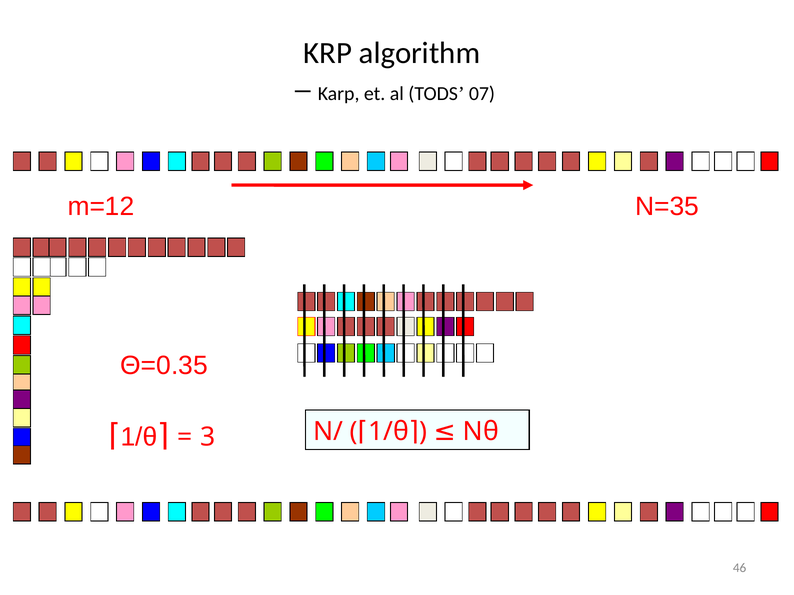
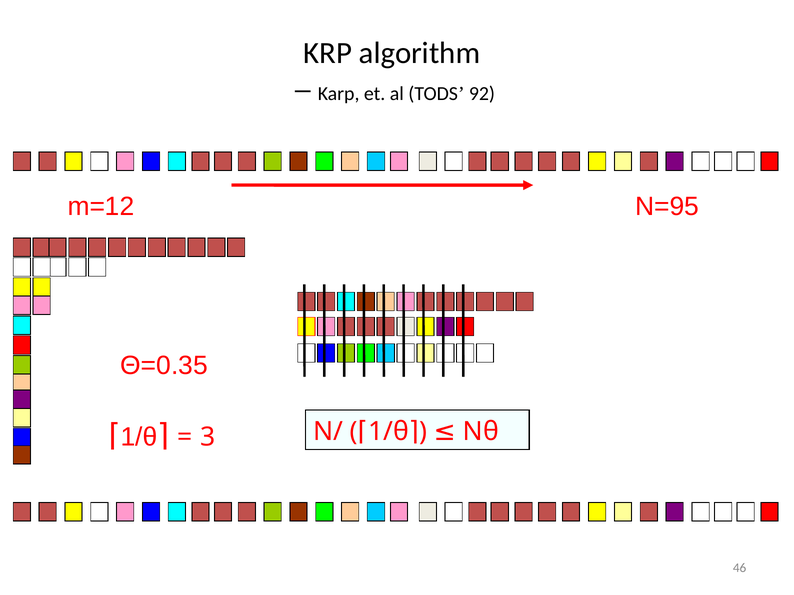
07: 07 -> 92 (482, 94)
N=35: N=35 -> N=95 (667, 207)
